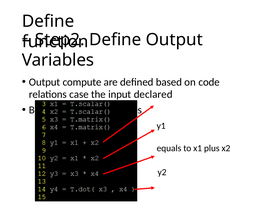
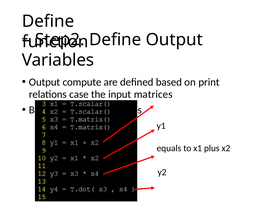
code: code -> print (209, 82)
declared: declared -> matrices (153, 95)
